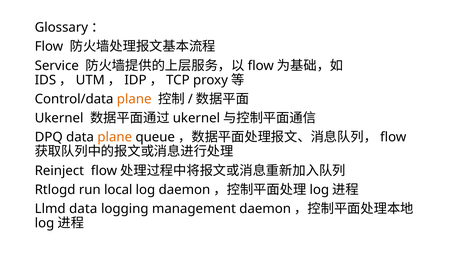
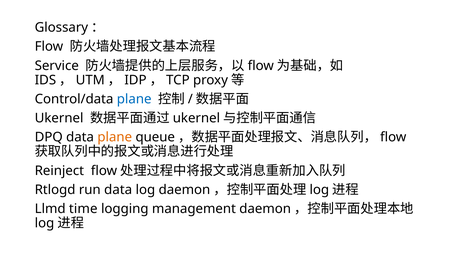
plane colour: orange -> blue (134, 99)
run local: local -> data (118, 190)
Llmd data: data -> time (83, 209)
